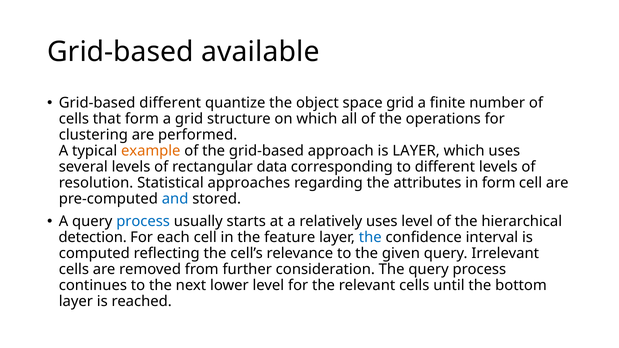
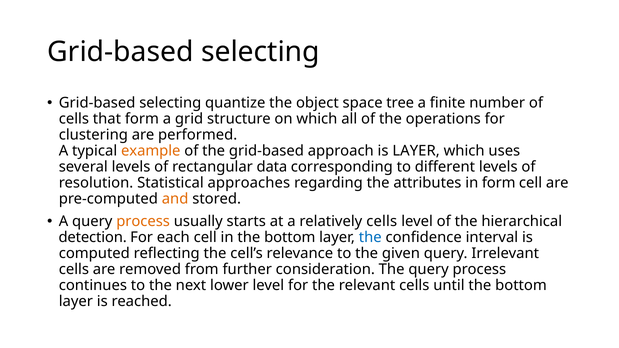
available: available -> selecting (260, 52)
different: different -> selecting (170, 103)
space grid: grid -> tree (400, 103)
and colour: blue -> orange (175, 199)
process colour: blue -> orange (143, 221)
relatively uses: uses -> cells (382, 221)
in the feature: feature -> bottom (290, 237)
